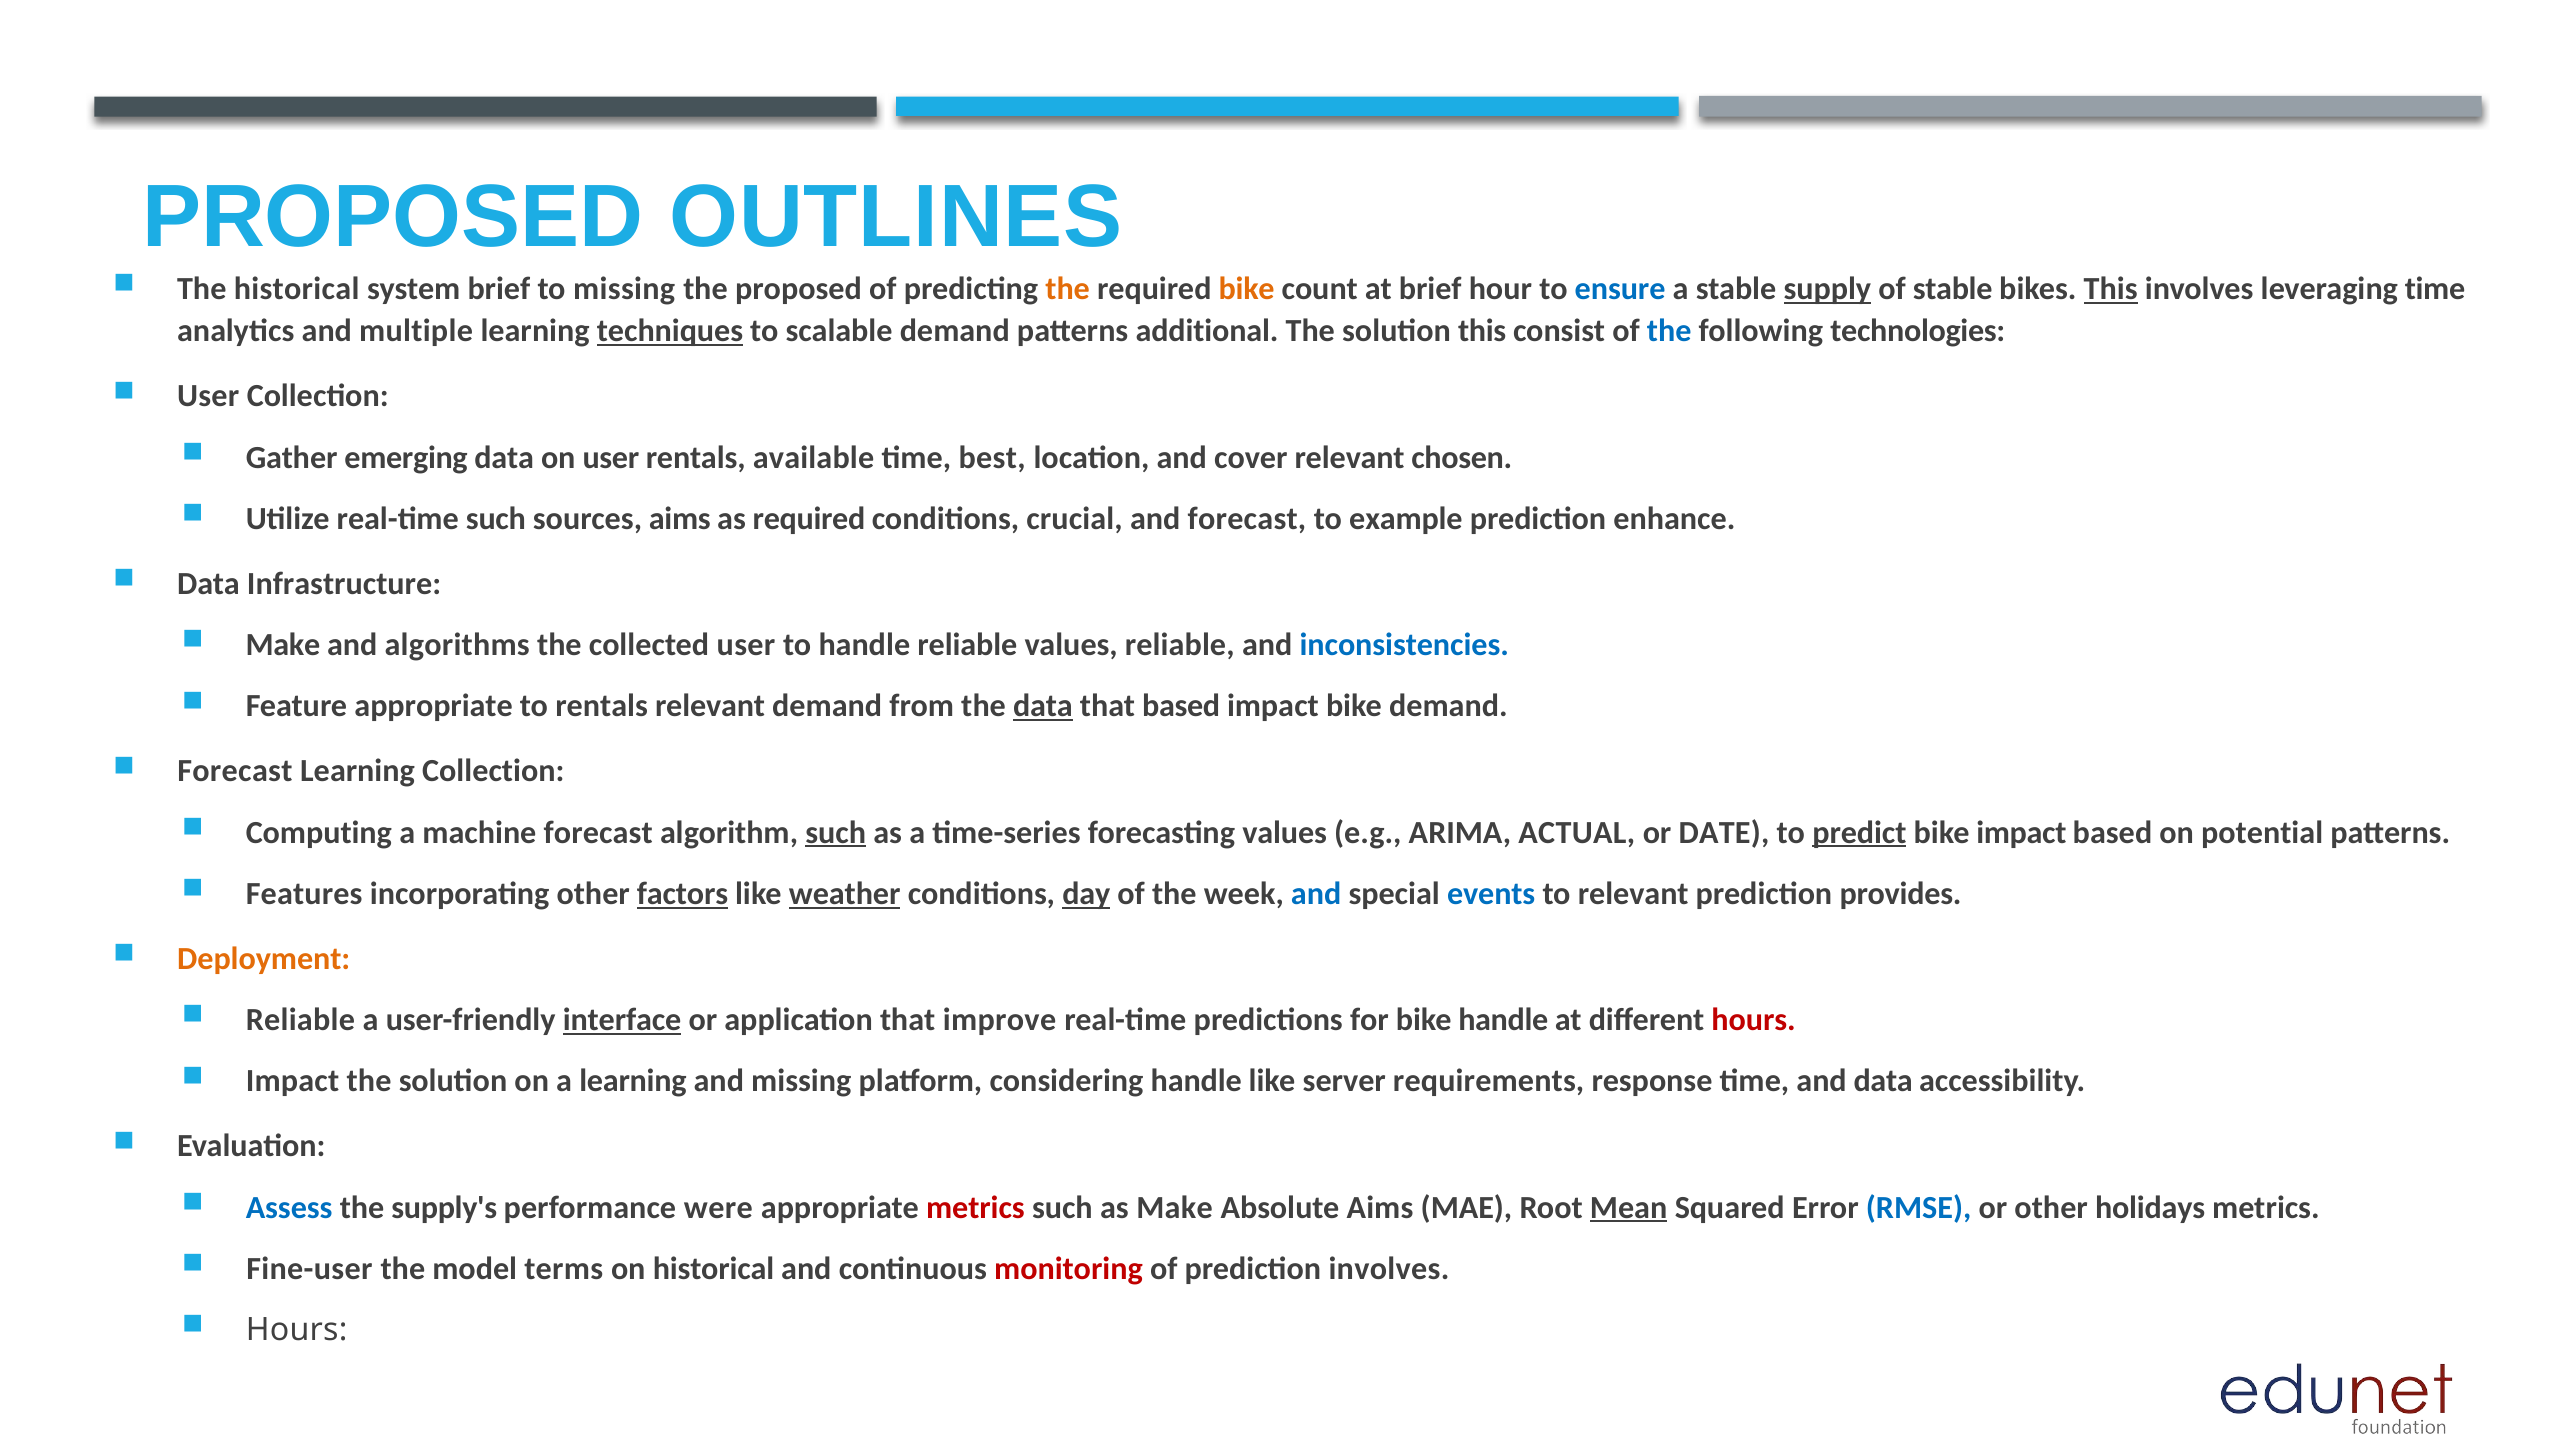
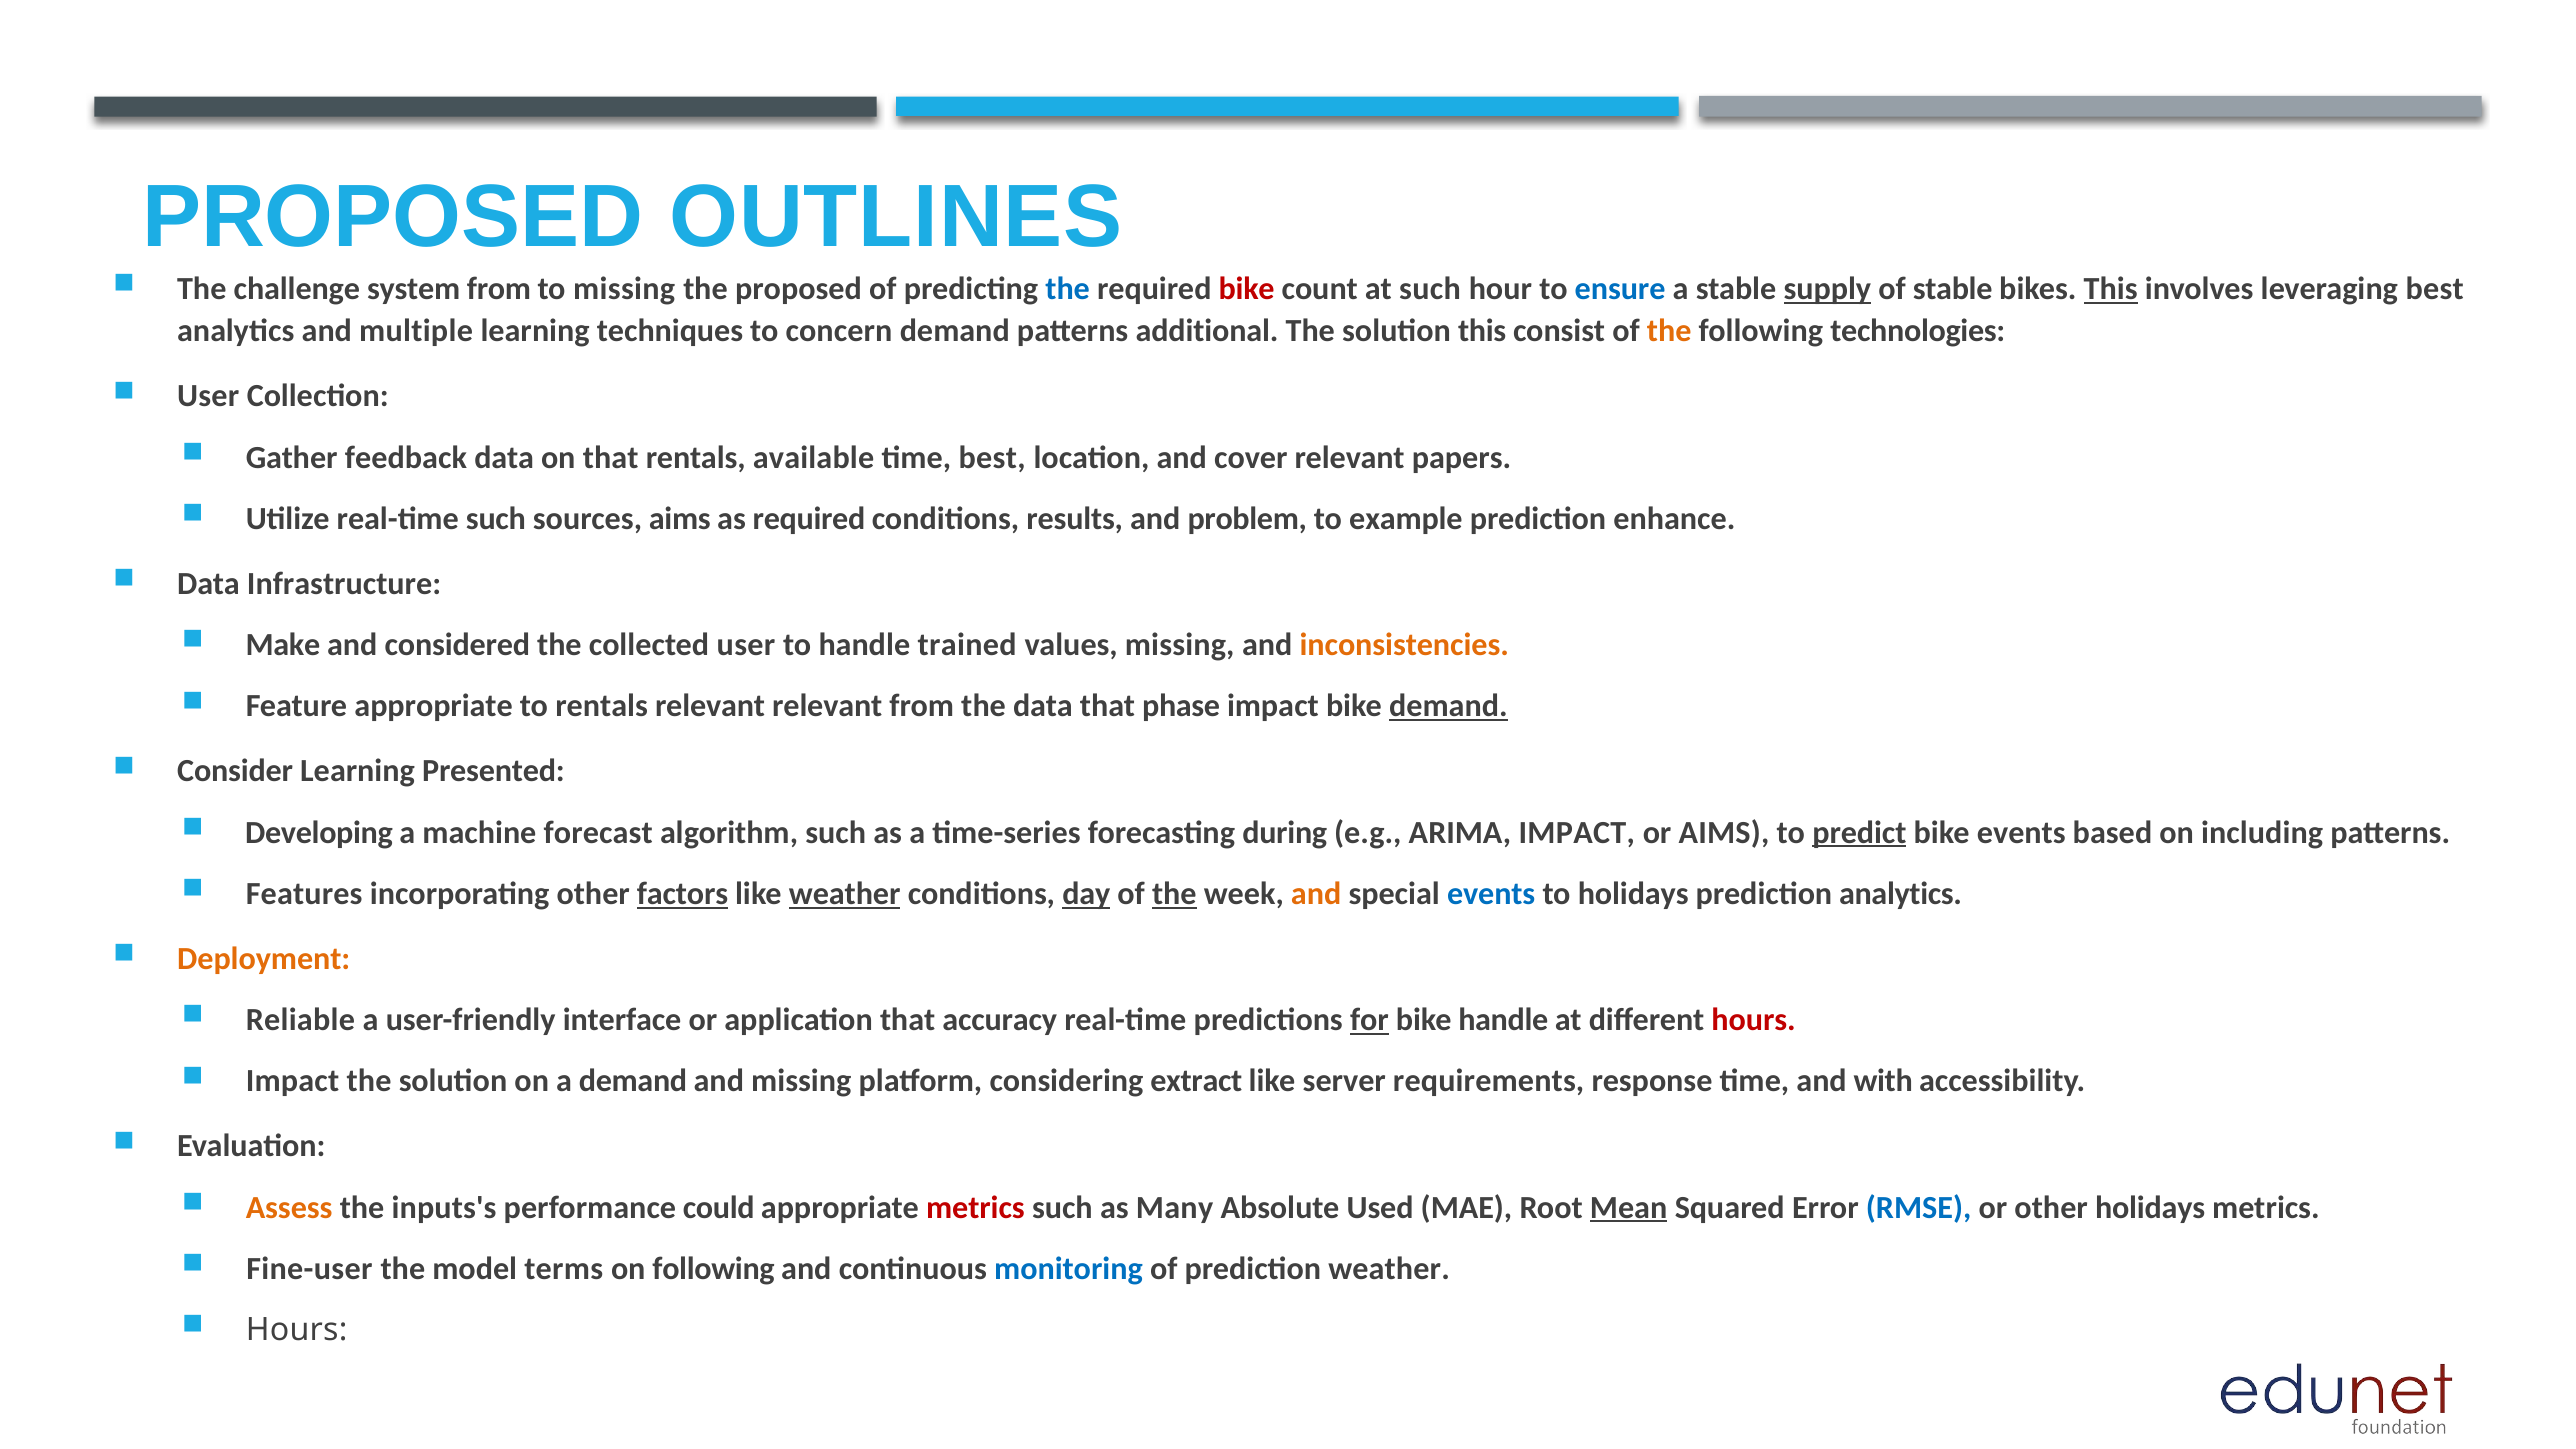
The historical: historical -> challenge (297, 289)
system brief: brief -> from (499, 289)
the colour: orange -> blue (1068, 289)
bike colour: orange -> red (1247, 289)
at brief: brief -> such (1430, 289)
leveraging time: time -> best (2435, 289)
techniques underline: present -> none (670, 331)
scalable: scalable -> concern (839, 331)
the colour: blue -> orange (1669, 331)
emerging: emerging -> feedback (406, 458)
on user: user -> that (611, 458)
chosen: chosen -> papers (1462, 458)
crucial: crucial -> results (1075, 519)
and forecast: forecast -> problem (1247, 519)
algorithms: algorithms -> considered (457, 645)
handle reliable: reliable -> trained (967, 645)
values reliable: reliable -> missing (1180, 645)
inconsistencies colour: blue -> orange (1404, 645)
relevant demand: demand -> relevant (827, 706)
data underline: present -> none (1043, 706)
that based: based -> phase (1181, 706)
demand underline: none -> present (1448, 706)
Forecast: Forecast -> Consider (235, 771)
Learning Collection: Collection -> Presented (493, 771)
Computing: Computing -> Developing (319, 833)
such underline: present -> none (836, 833)
forecasting values: values -> during (1285, 833)
ARIMA ACTUAL: ACTUAL -> IMPACT (1577, 833)
or DATE: DATE -> AIMS (1724, 833)
bike impact: impact -> events (2021, 833)
potential: potential -> including (2262, 833)
the underline: none -> present (1174, 894)
and colour: blue -> orange (1316, 894)
to relevant: relevant -> holidays (1633, 894)
prediction provides: provides -> analytics (1901, 894)
interface underline: present -> none (622, 1020)
improve: improve -> accuracy (1000, 1020)
for underline: none -> present (1369, 1020)
a learning: learning -> demand (633, 1081)
considering handle: handle -> extract (1196, 1081)
and data: data -> with (1883, 1081)
Assess colour: blue -> orange (289, 1208)
supply's: supply's -> inputs's (444, 1208)
were: were -> could (719, 1208)
as Make: Make -> Many (1175, 1208)
Absolute Aims: Aims -> Used (1380, 1208)
on historical: historical -> following (714, 1269)
monitoring colour: red -> blue (1068, 1269)
prediction involves: involves -> weather (1389, 1269)
